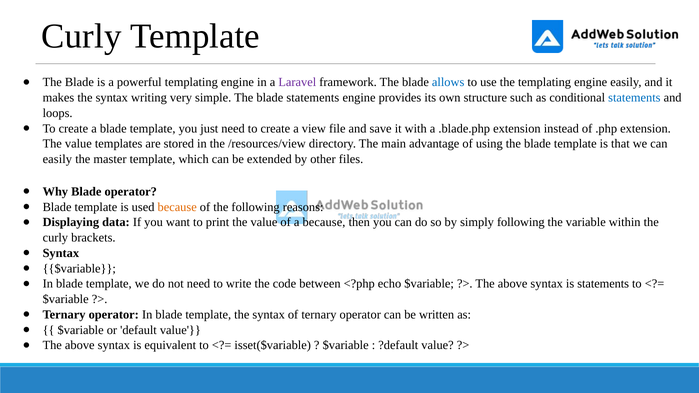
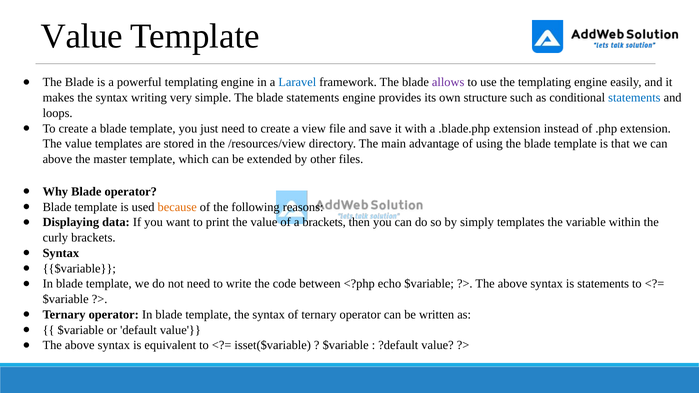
Curly: Curly -> Value (82, 36)
Laravel colour: purple -> blue (297, 82)
allows colour: blue -> purple (448, 82)
easily: easily -> above (57, 159)
a because: because -> brackets (324, 222)
simply following: following -> templates (521, 222)
